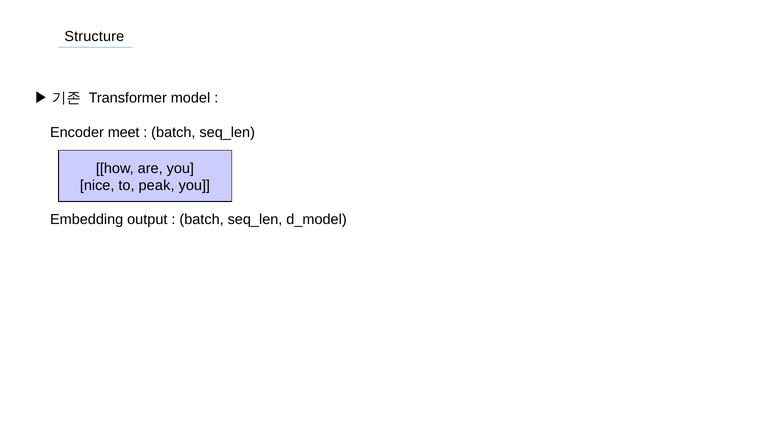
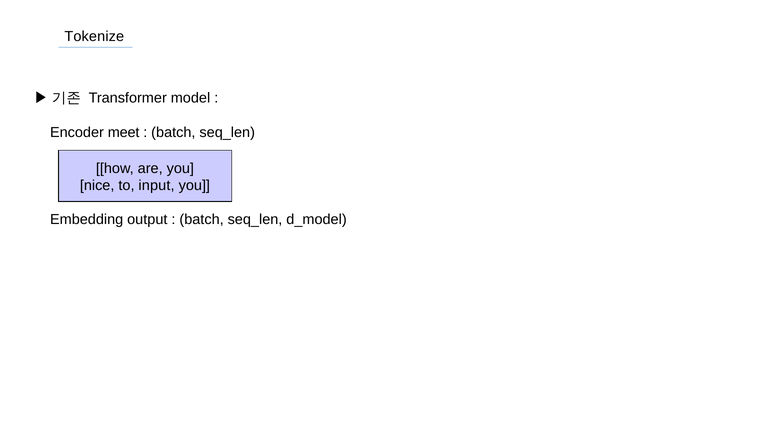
Structure: Structure -> Tokenize (94, 36)
peak: peak -> input (157, 186)
